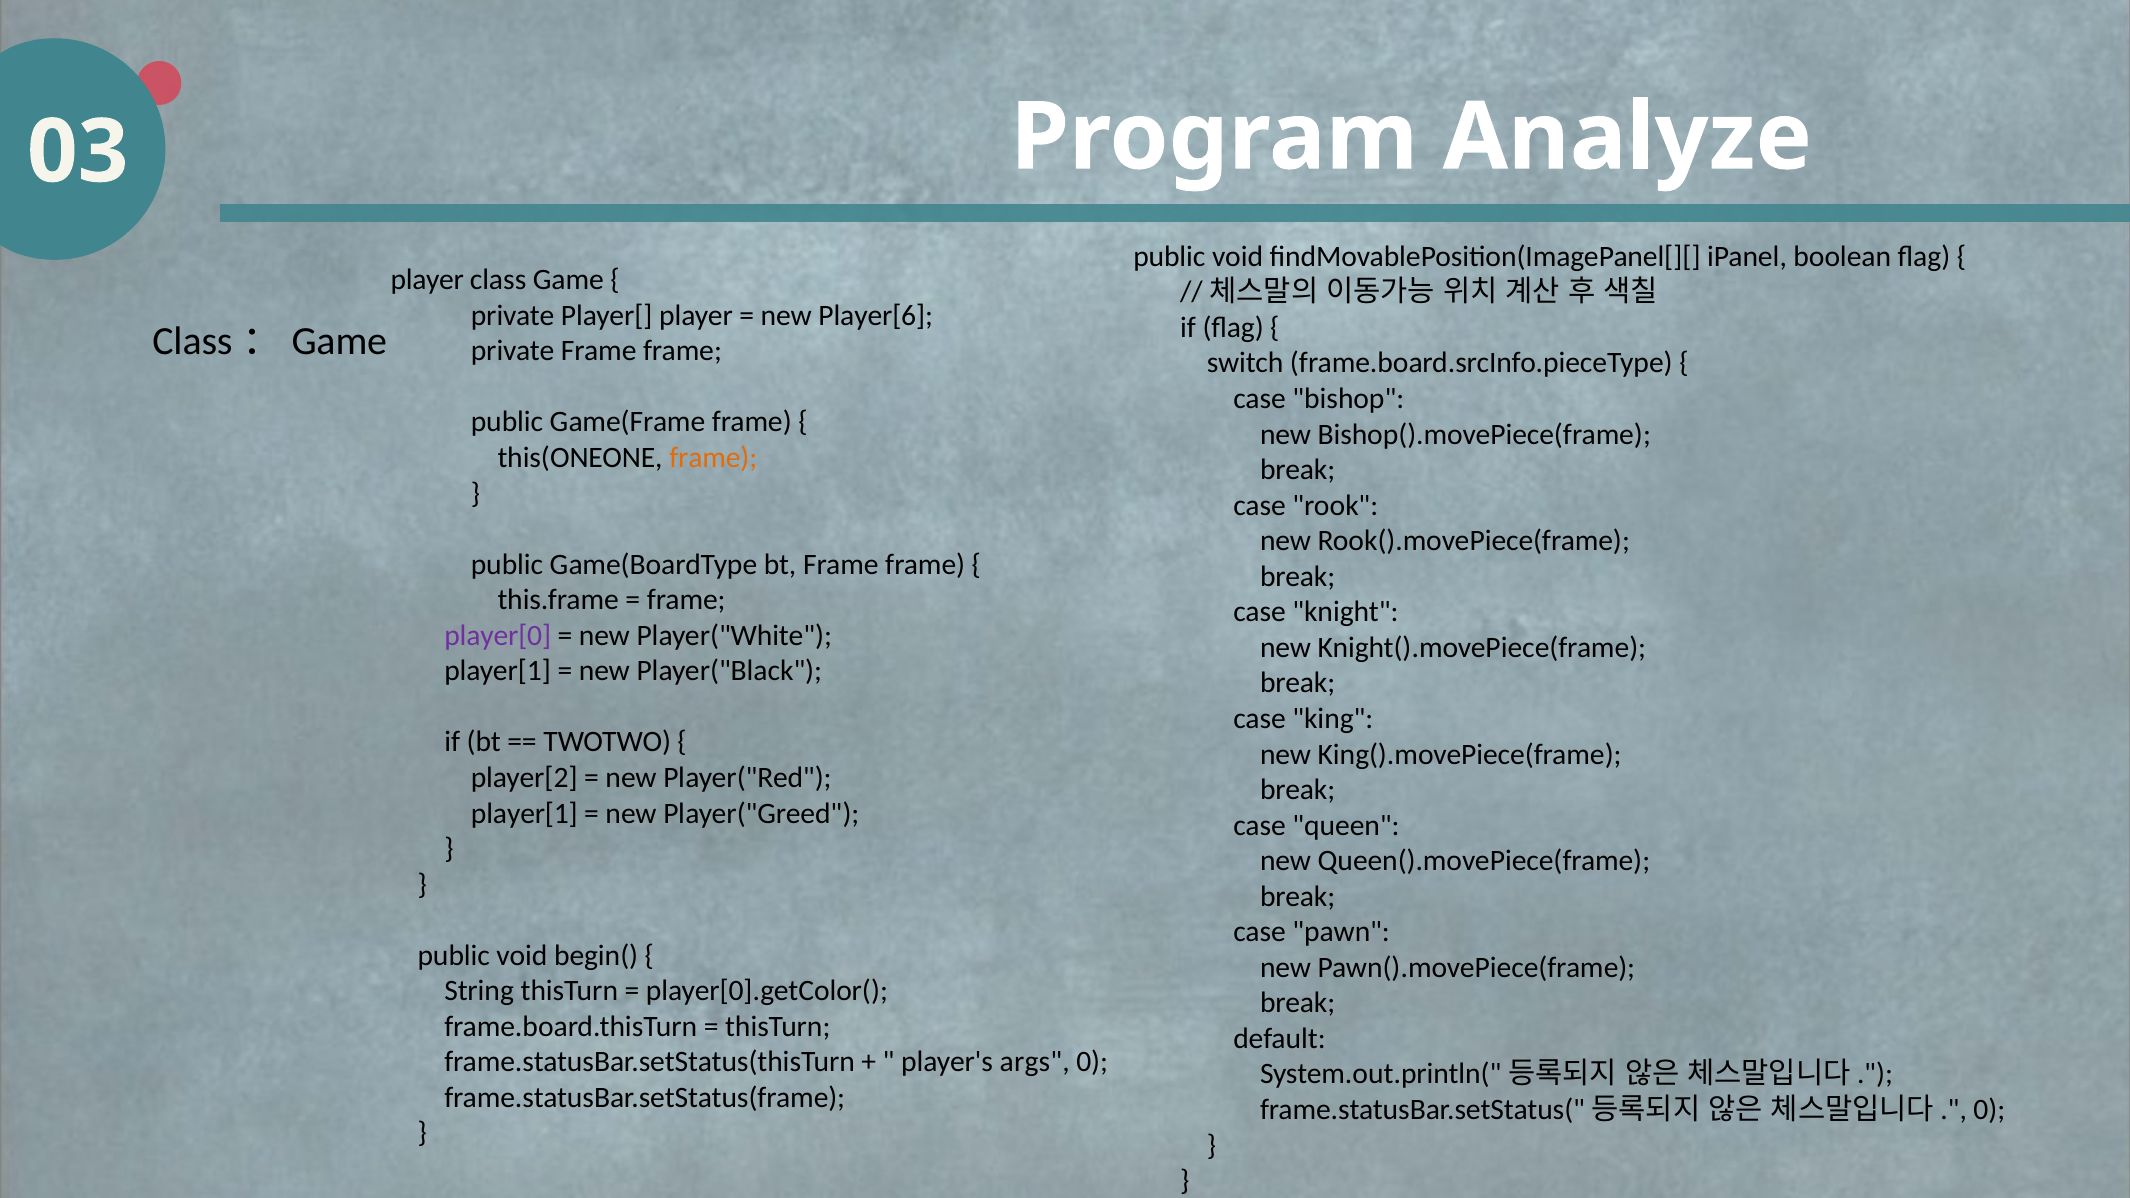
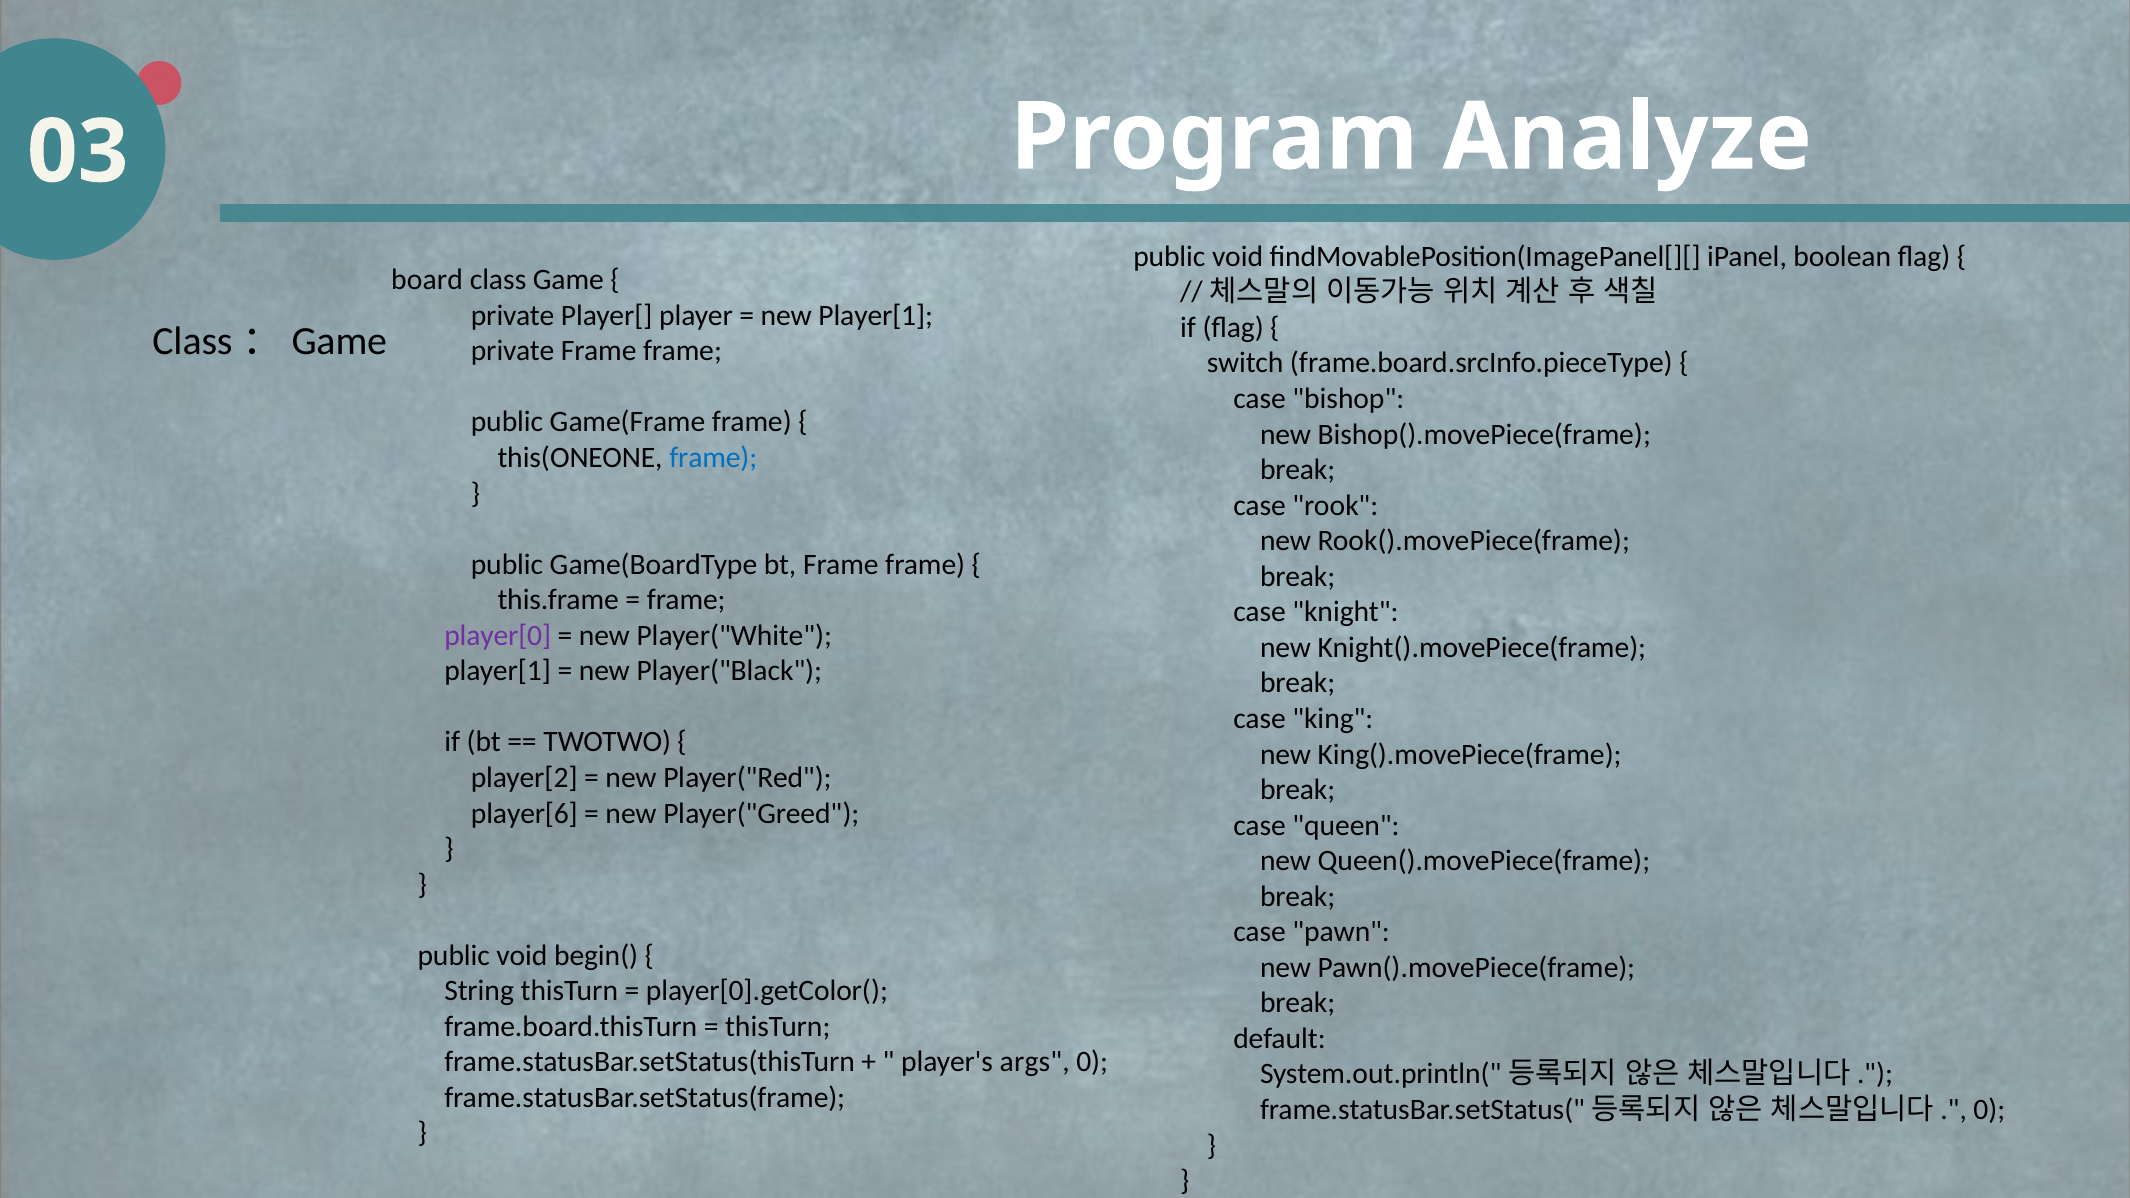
player: player -> board (427, 280)
new Player[6: Player[6 -> Player[1 (876, 316)
frame colour: orange -> blue (713, 458)
player[1: player[1 -> player[6 (524, 813)
